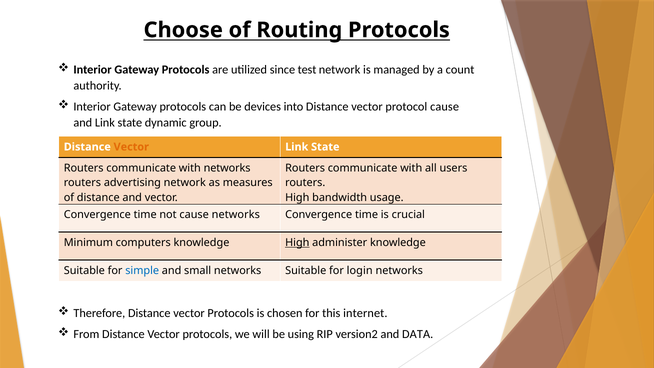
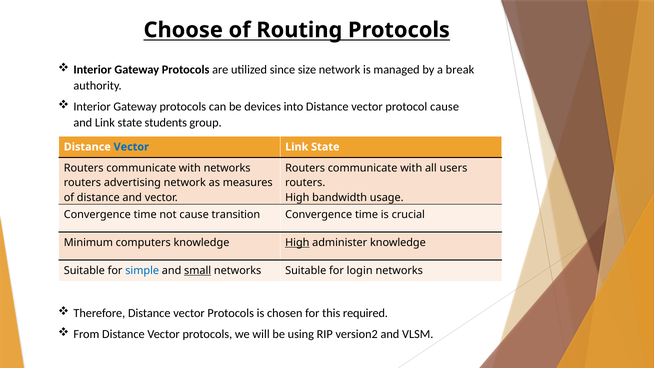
test: test -> size (307, 70)
count: count -> break (460, 70)
dynamic: dynamic -> students (166, 122)
Vector colour: orange -> blue (131, 147)
cause networks: networks -> transition (236, 215)
small underline: none -> present (198, 270)
internet: internet -> required (365, 313)
DATA: DATA -> VLSM (418, 334)
